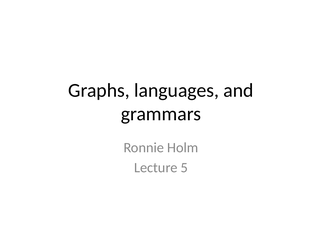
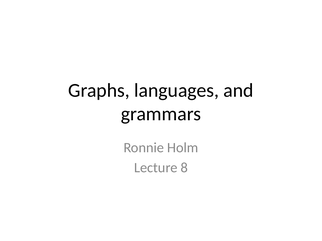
5: 5 -> 8 (184, 168)
